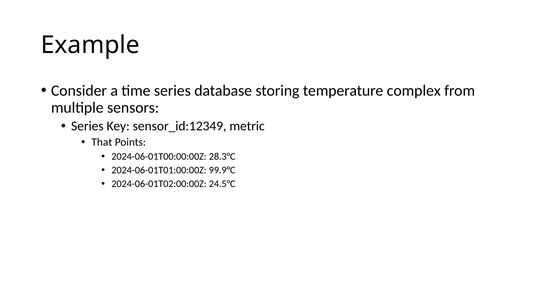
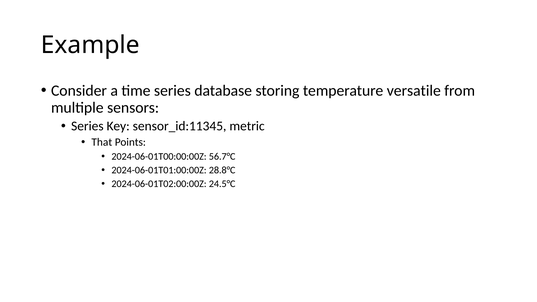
complex: complex -> versatile (414, 91)
sensor_id:12349: sensor_id:12349 -> sensor_id:11345 (180, 126)
28.3°C: 28.3°C -> 56.7°C (222, 157)
99.9°C: 99.9°C -> 28.8°C (222, 170)
